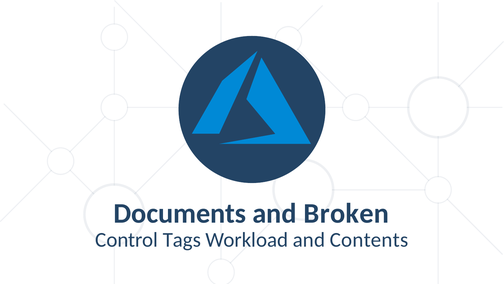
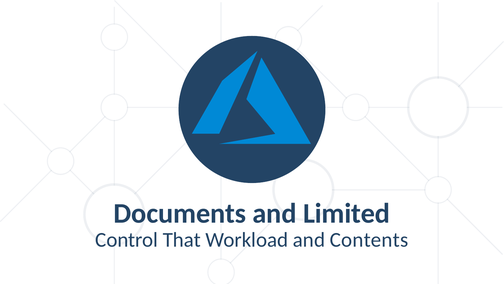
Broken: Broken -> Limited (347, 213)
Tags: Tags -> That (182, 239)
